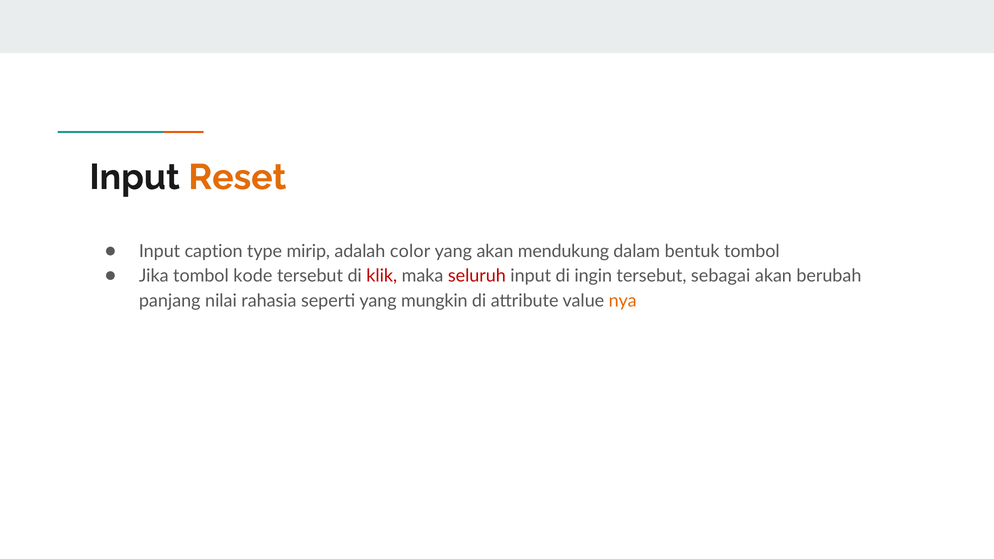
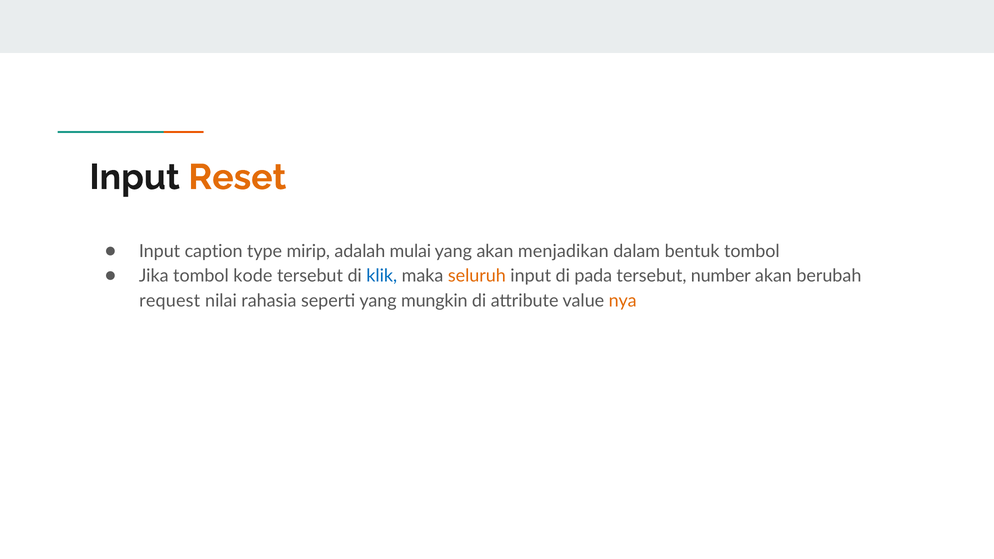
color: color -> mulai (410, 251)
mendukung: mendukung -> menjadikan (563, 251)
klik colour: red -> blue (382, 276)
seluruh colour: red -> orange (477, 276)
ingin: ingin -> pada (593, 276)
sebagai: sebagai -> number (721, 276)
panjang: panjang -> request (170, 301)
